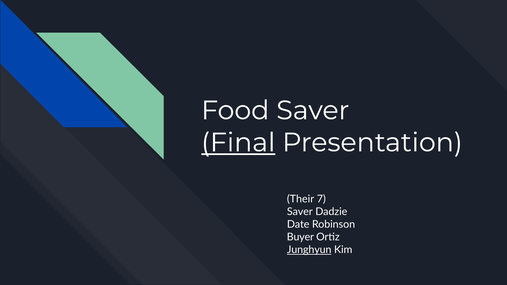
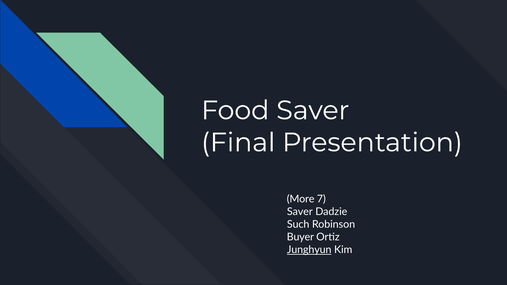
Final underline: present -> none (238, 143)
Their: Their -> More (301, 199)
Date: Date -> Such (298, 225)
